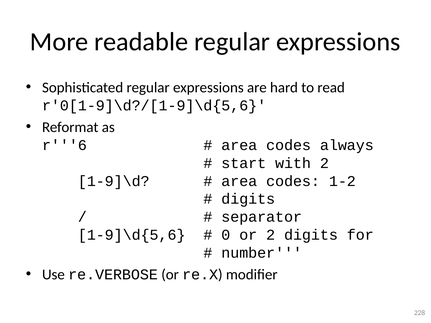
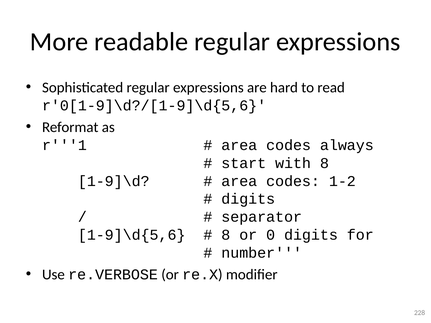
r'''6: r'''6 -> r'''1 (64, 145)
with 2: 2 -> 8 (324, 163)
0: 0 -> 8 (226, 235)
or 2: 2 -> 0 (271, 235)
